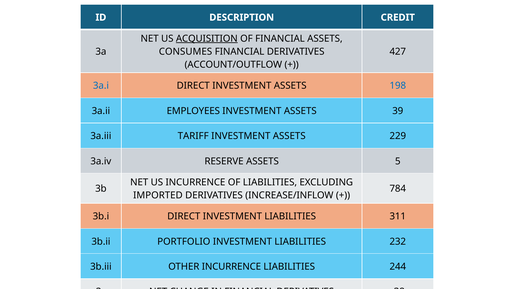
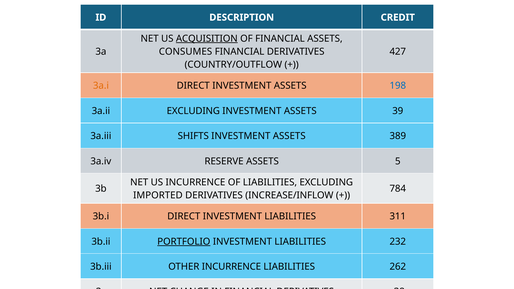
ACCOUNT/OUTFLOW: ACCOUNT/OUTFLOW -> COUNTRY/OUTFLOW (233, 65)
3a.i colour: blue -> orange (101, 86)
3a.ii EMPLOYEES: EMPLOYEES -> EXCLUDING (193, 111)
TARIFF: TARIFF -> SHIFTS (193, 136)
229: 229 -> 389 (398, 136)
PORTFOLIO underline: none -> present (184, 242)
244: 244 -> 262 (398, 267)
